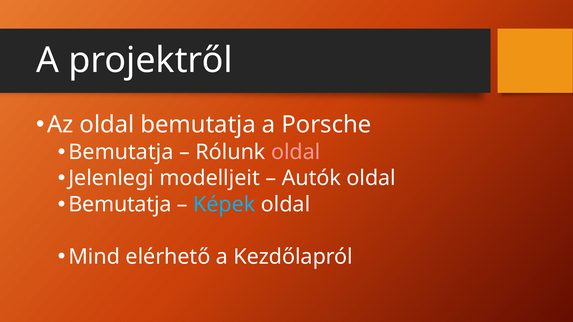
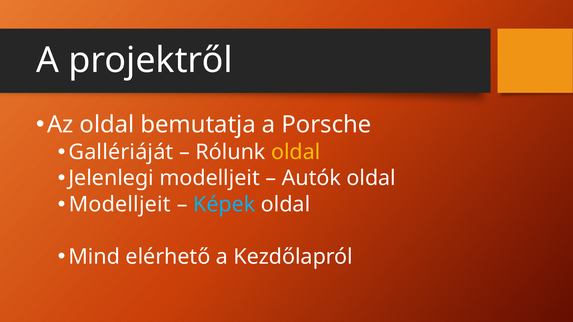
Bemutatja: Bemutatja -> Gallériáját (121, 152)
oldal colour: pink -> yellow (296, 152)
Bemutatja: Bemutatja -> Modelljeit (120, 205)
